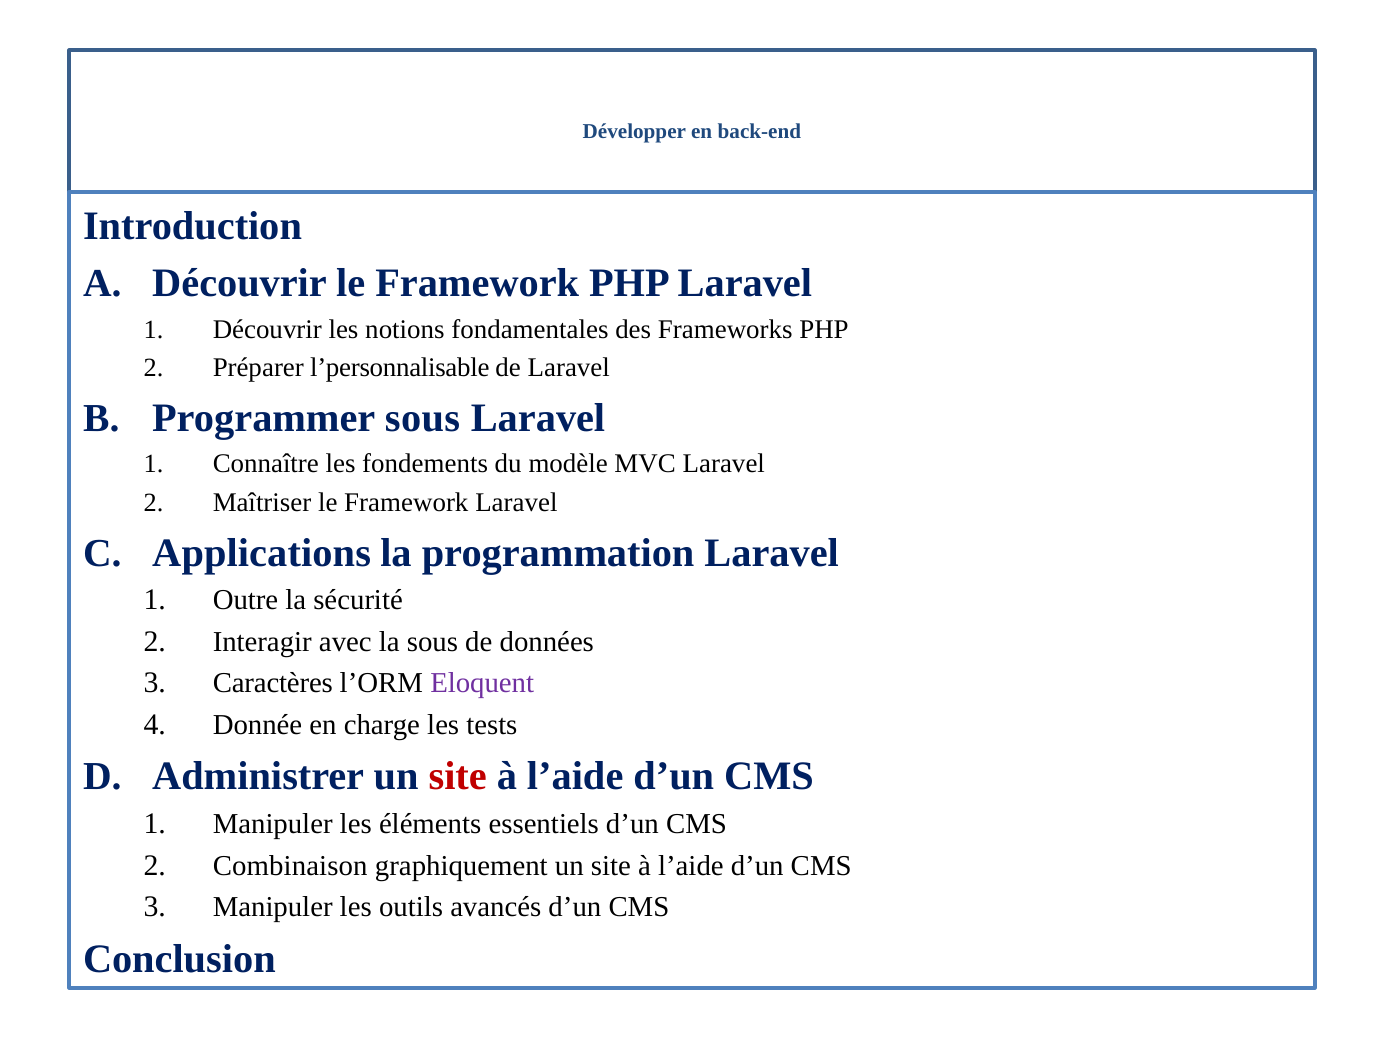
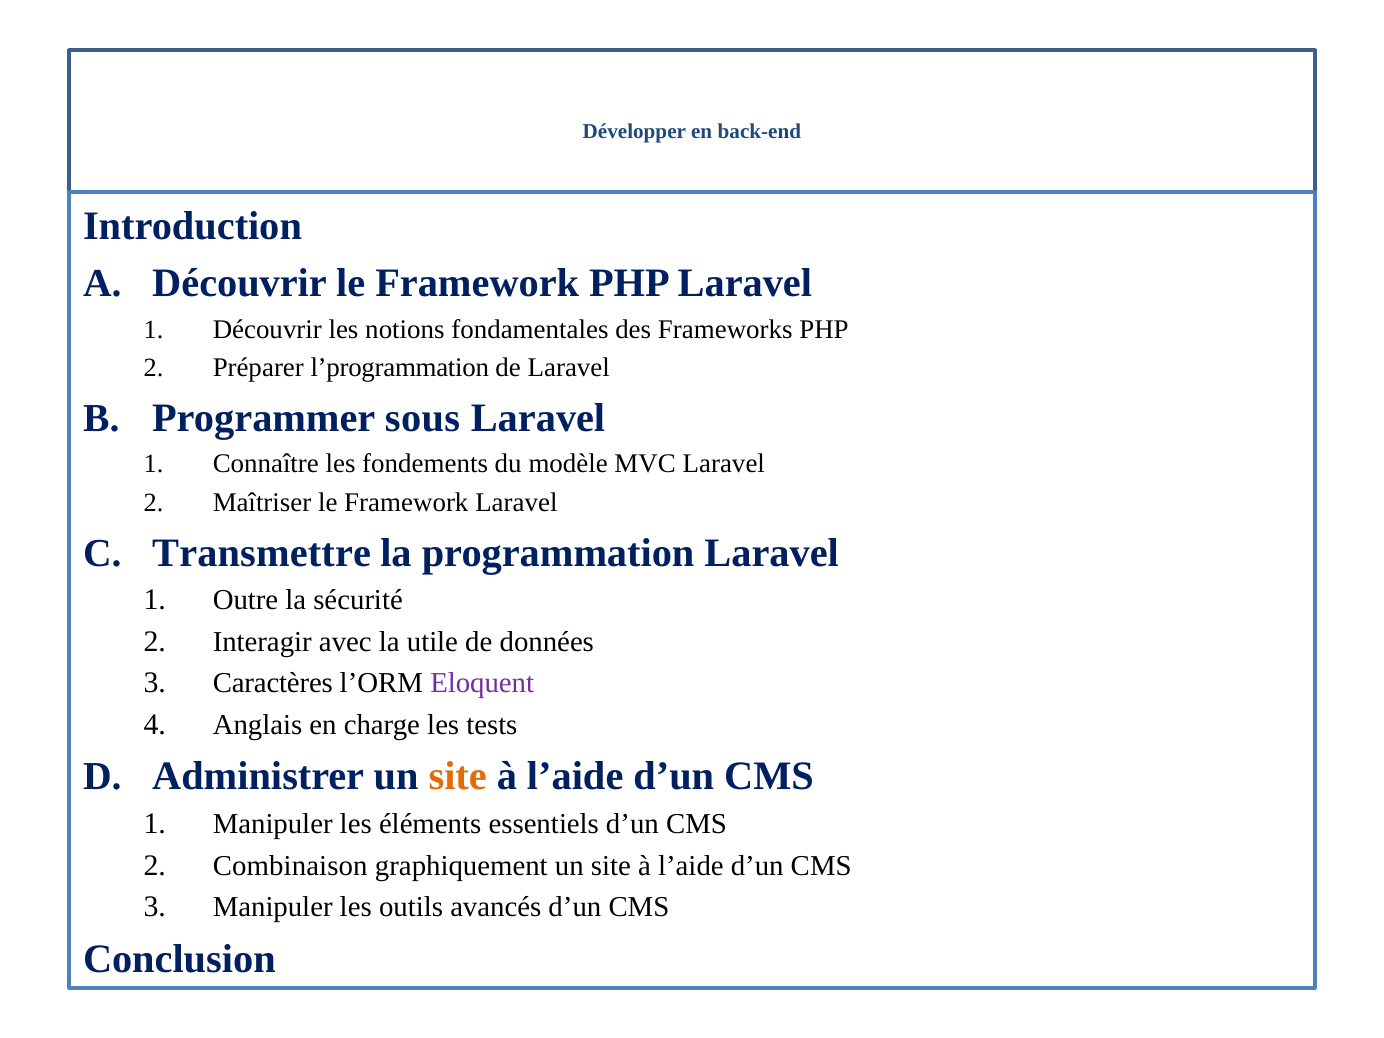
l’personnalisable: l’personnalisable -> l’programmation (400, 368)
Applications: Applications -> Transmettre (262, 553)
la sous: sous -> utile (432, 642)
Donnée: Donnée -> Anglais (258, 725)
site colour: red -> orange (458, 777)
